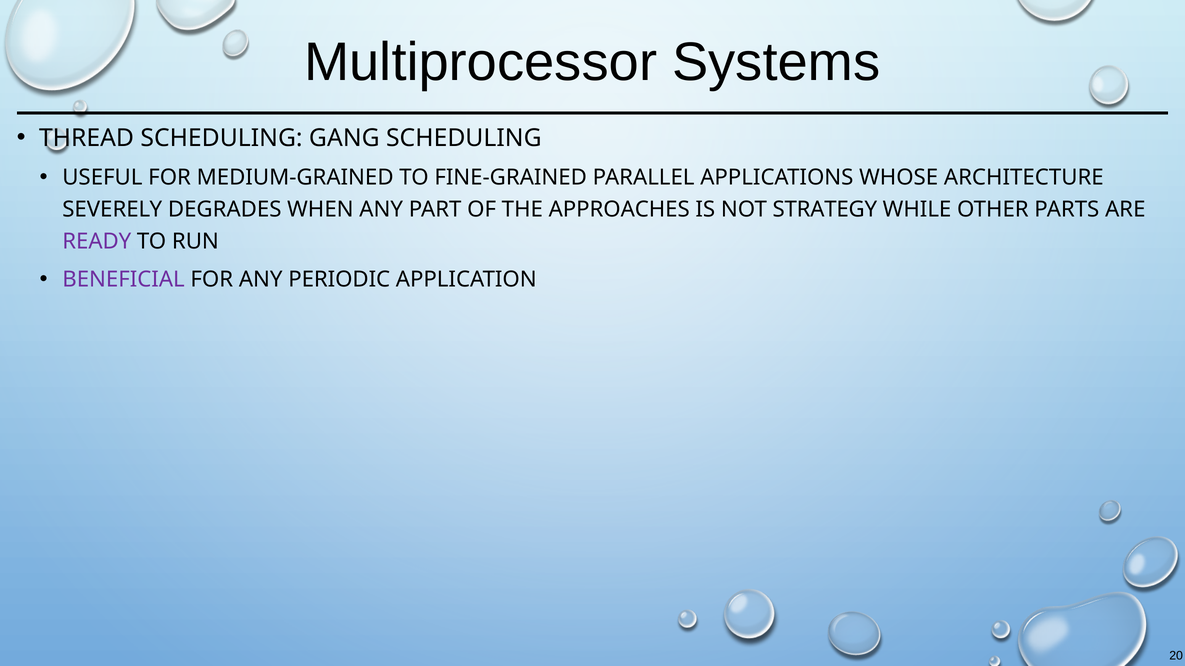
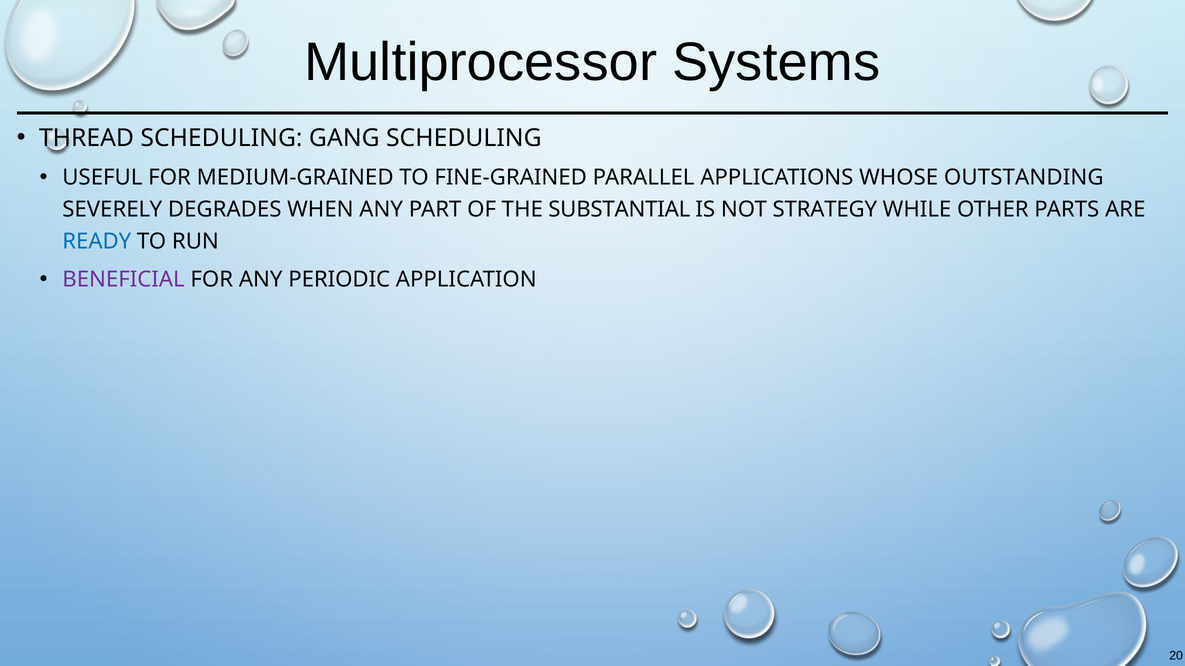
ARCHITECTURE: ARCHITECTURE -> OUTSTANDING (1024, 178)
APPROACHES: APPROACHES -> SUBSTANTIAL (619, 209)
READY colour: purple -> blue (97, 241)
